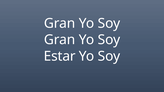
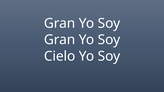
Estar: Estar -> Cielo (60, 56)
